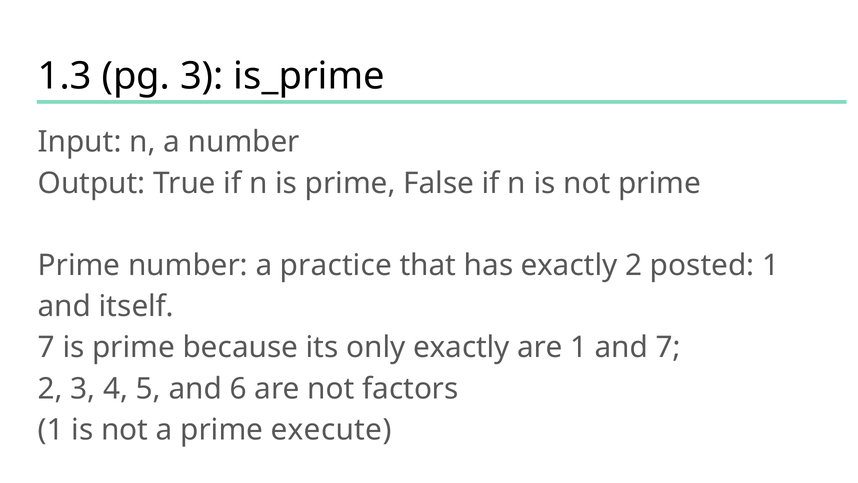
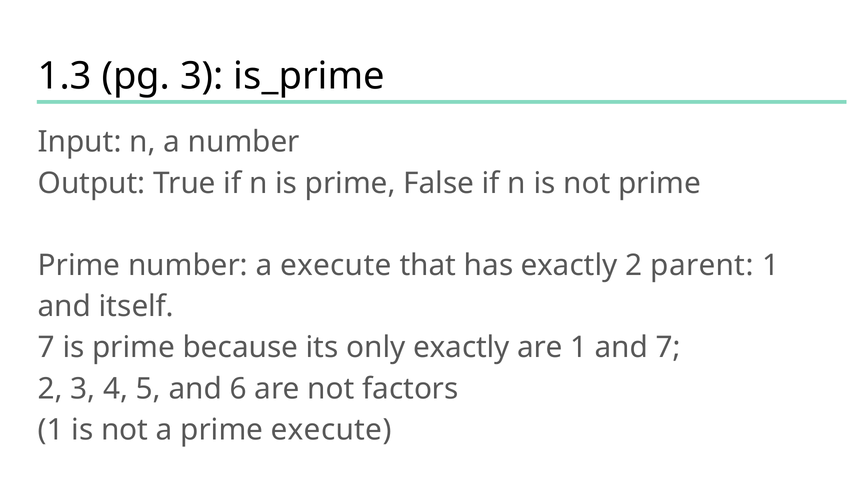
a practice: practice -> execute (336, 265)
posted: posted -> parent (702, 265)
